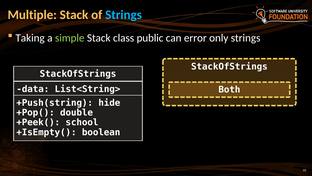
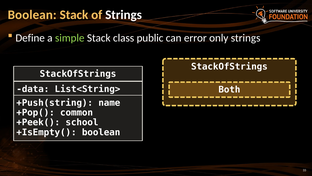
Multiple: Multiple -> Boolean (32, 15)
Strings colour: light blue -> white (124, 15)
Taking: Taking -> Define (30, 38)
hide: hide -> name (109, 103)
double: double -> common (77, 112)
